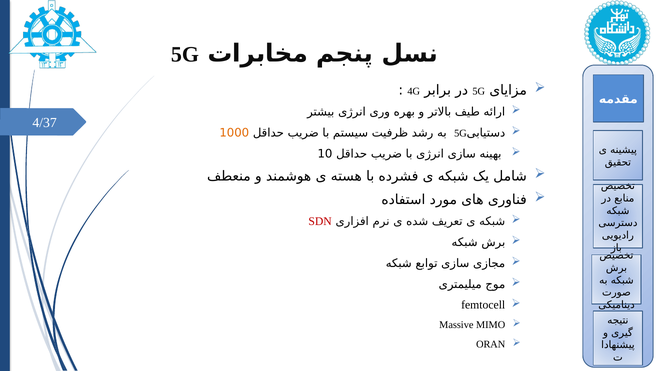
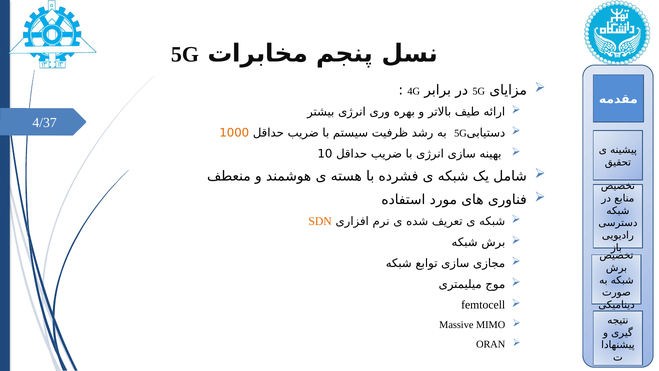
SDN colour: red -> orange (320, 221)
